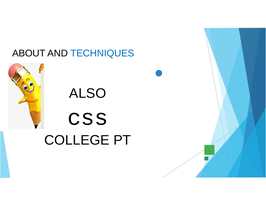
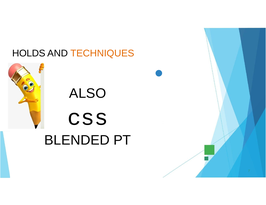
ABOUT: ABOUT -> HOLDS (29, 54)
TECHNIQUES colour: blue -> orange (102, 54)
COLLEGE: COLLEGE -> BLENDED (77, 141)
